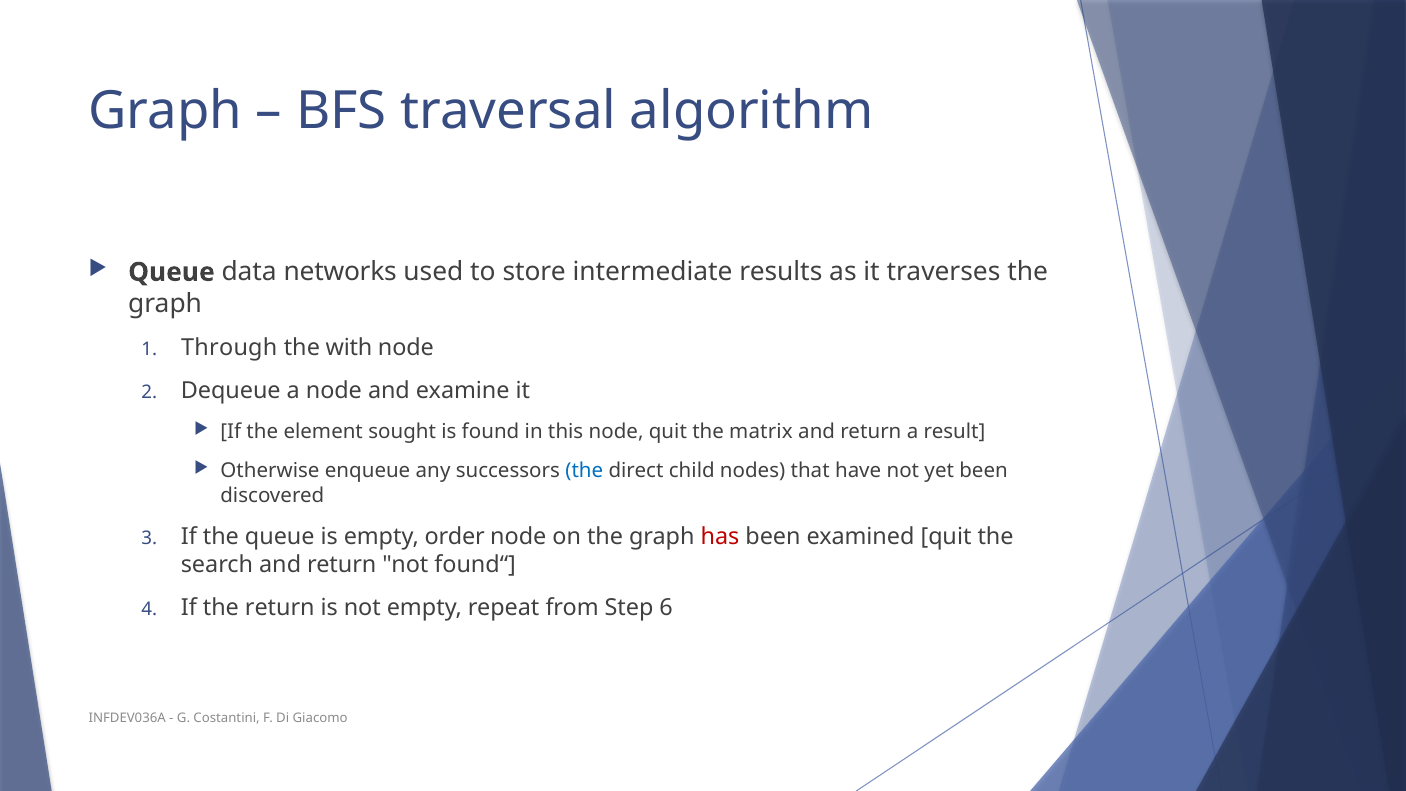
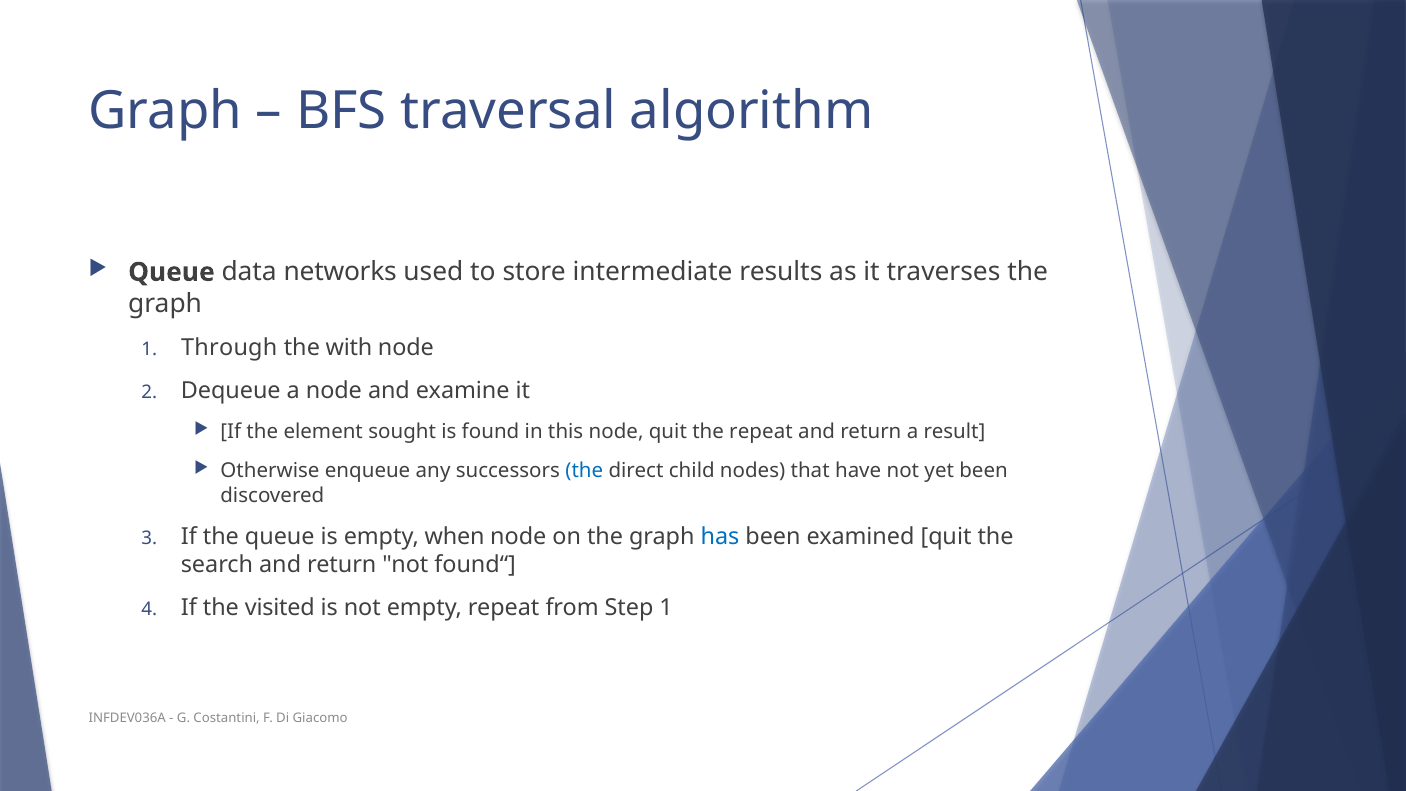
the matrix: matrix -> repeat (761, 432)
order: order -> when (455, 537)
has colour: red -> blue (720, 537)
the return: return -> visited (280, 608)
Step 6: 6 -> 1 (666, 608)
